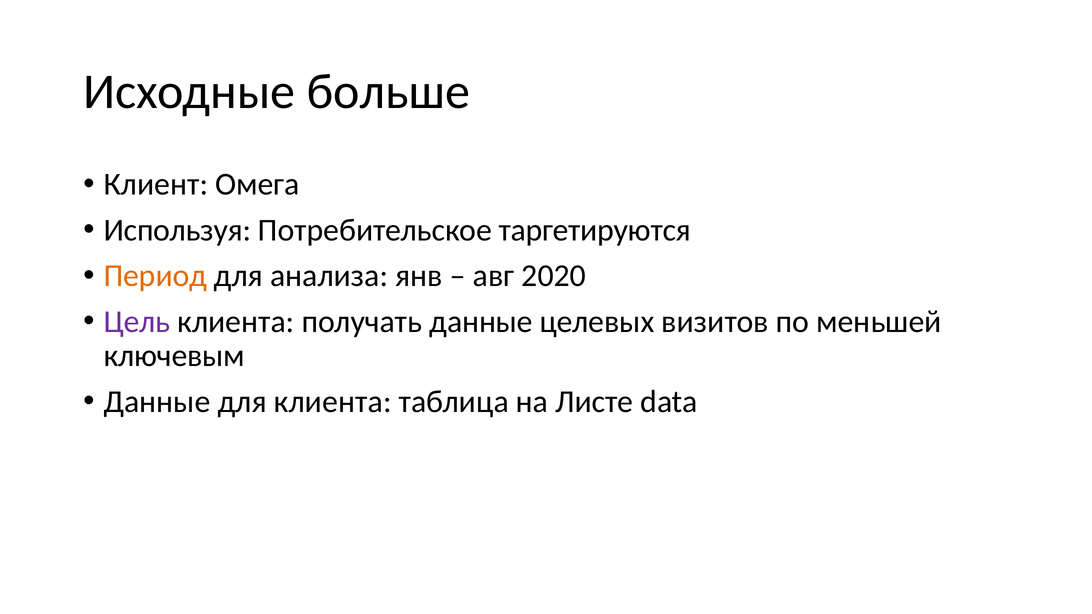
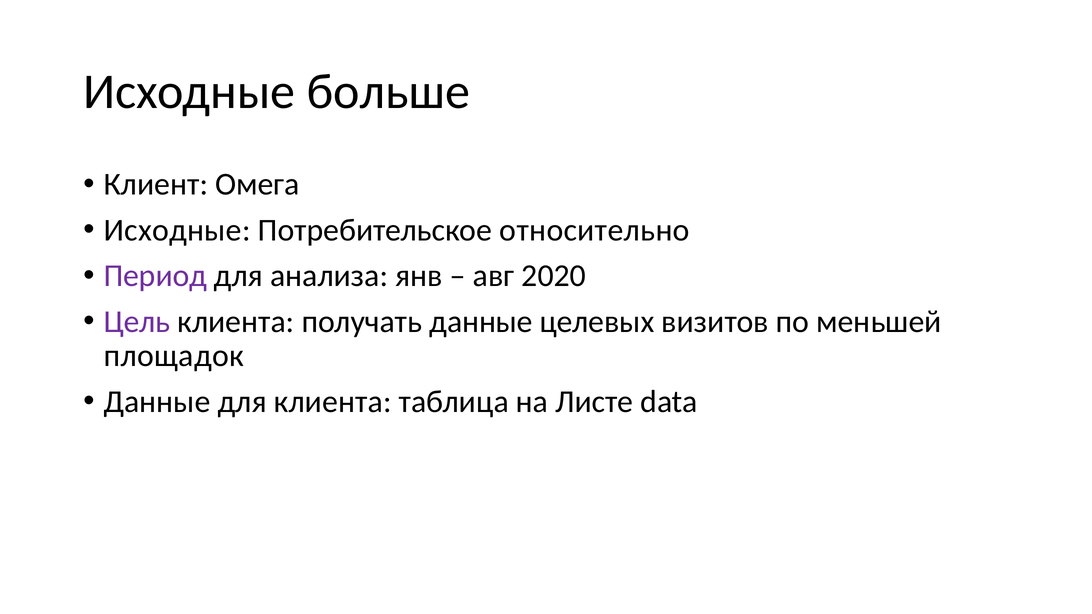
Используя: Используя -> Исходные (177, 230)
таргетируются: таргетируются -> относительно (595, 230)
Период colour: orange -> purple (155, 276)
ключевым: ключевым -> площадок (174, 356)
